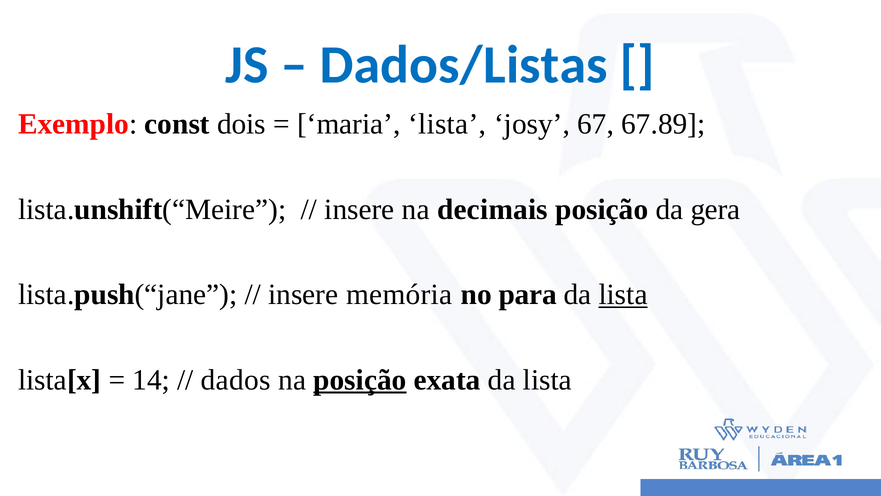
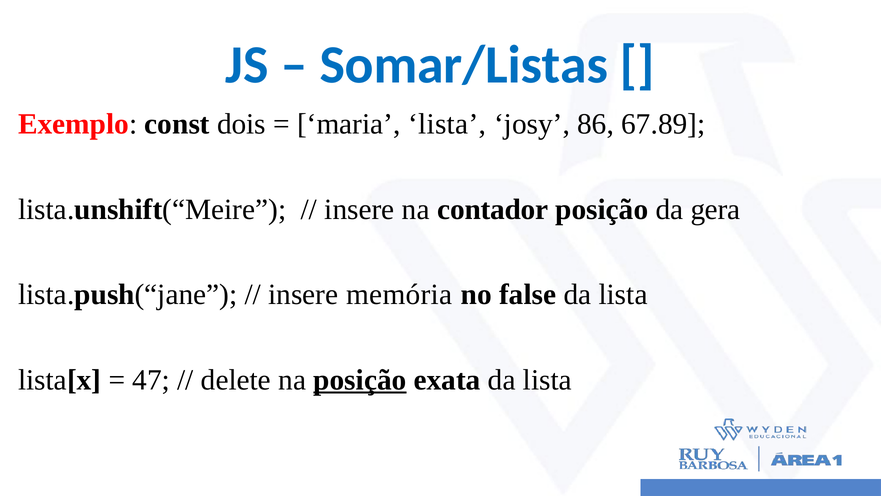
Dados/Listas: Dados/Listas -> Somar/Listas (464, 65)
67: 67 -> 86 (596, 124)
decimais: decimais -> contador (493, 209)
para: para -> false (528, 294)
lista underline: present -> none (623, 294)
14: 14 -> 47 (151, 380)
dados: dados -> delete (236, 380)
